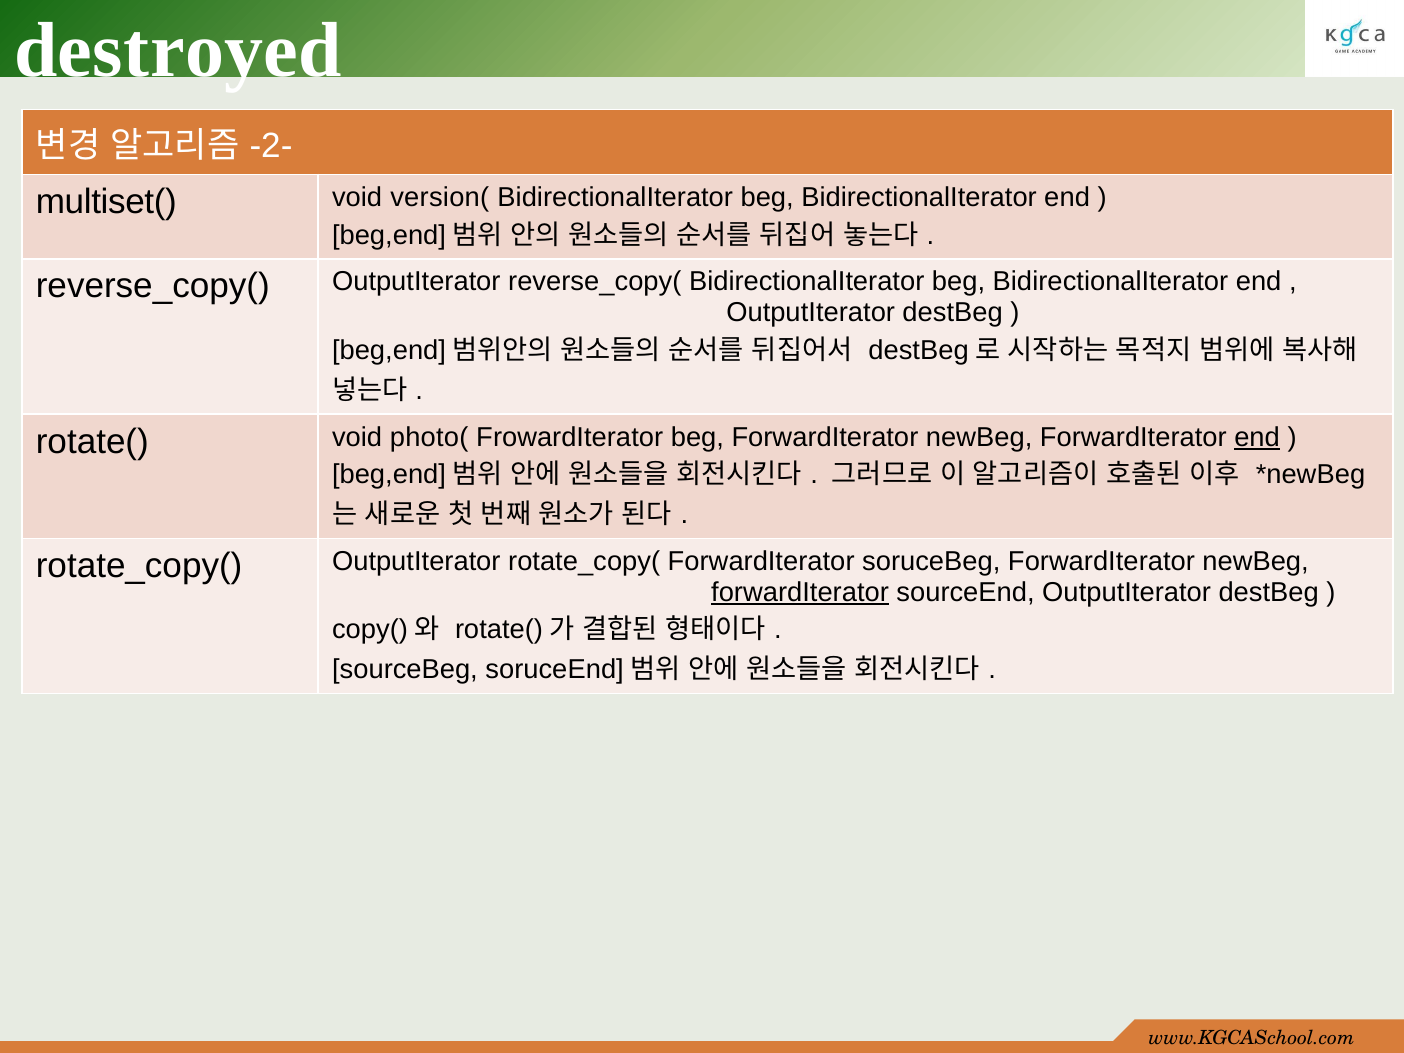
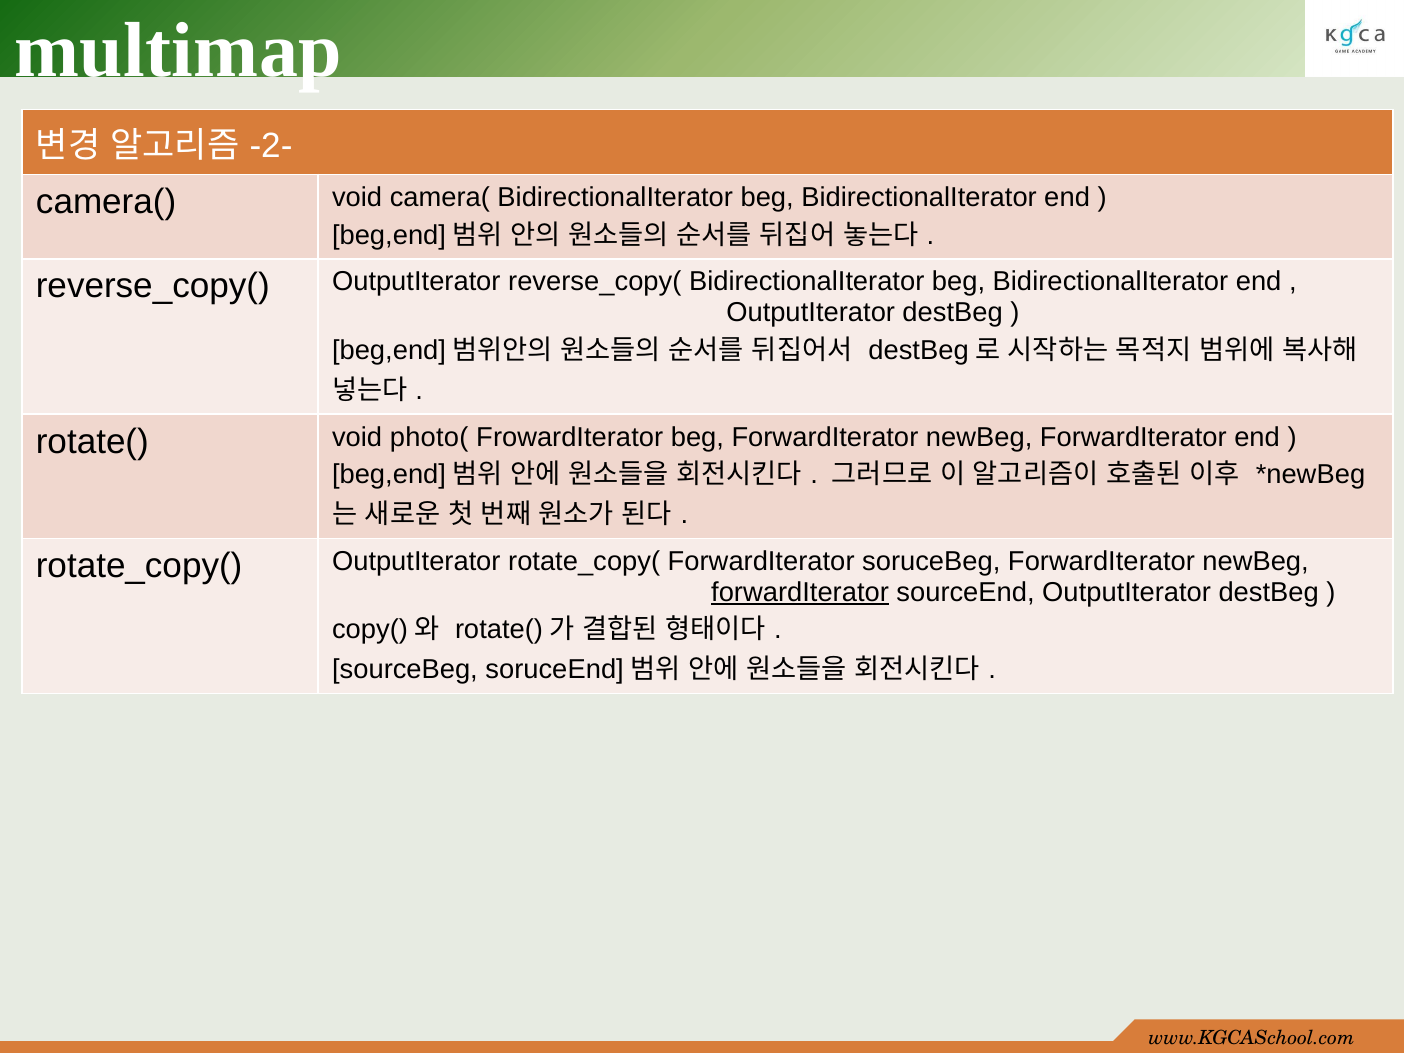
destroyed: destroyed -> multimap (178, 51)
multiset(: multiset( -> camera( (106, 202)
void version(: version( -> camera( (440, 197)
end underline: present -> none (1257, 437)
